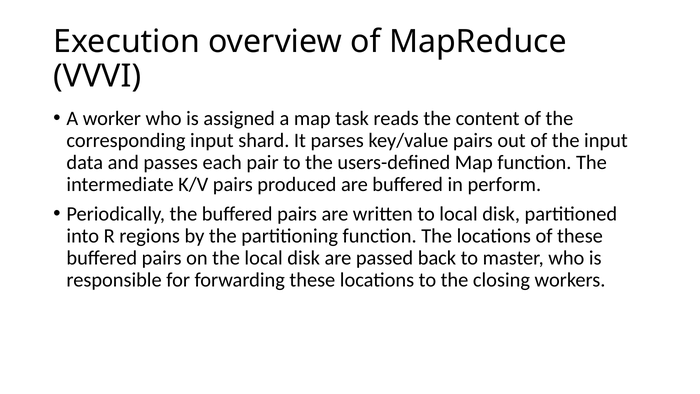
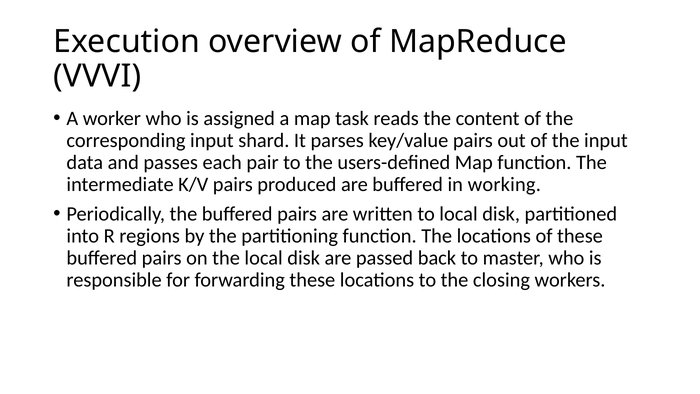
perform: perform -> working (504, 185)
